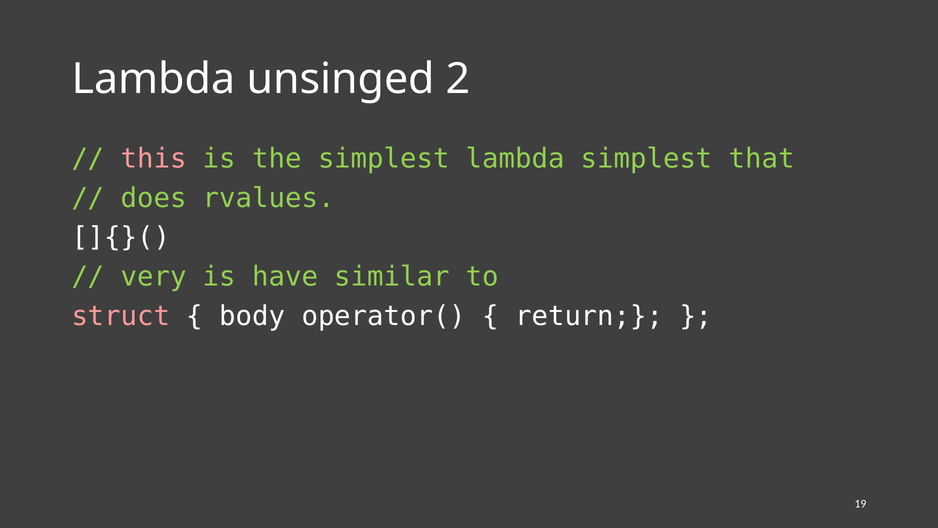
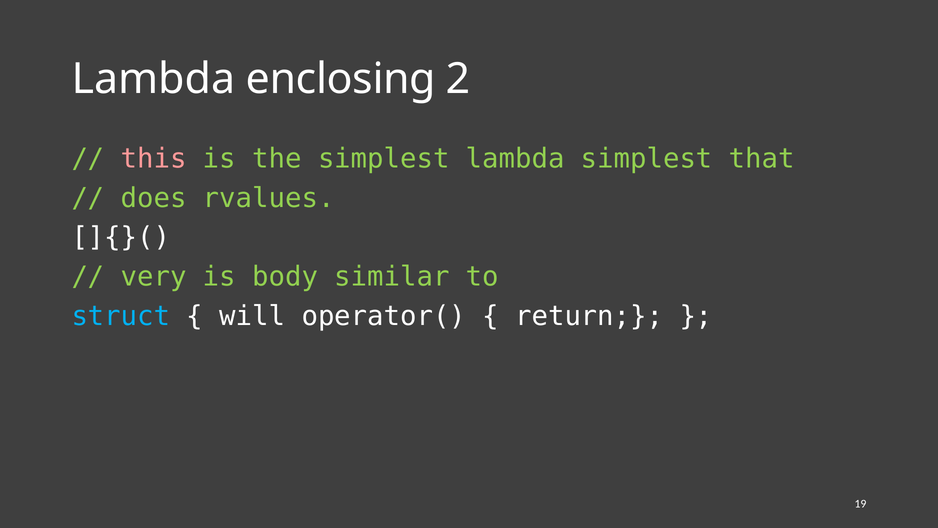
unsinged: unsinged -> enclosing (341, 79)
have: have -> body (285, 277)
struct colour: pink -> light blue (121, 316)
body: body -> will (252, 316)
